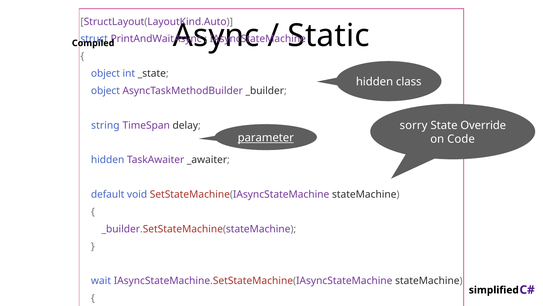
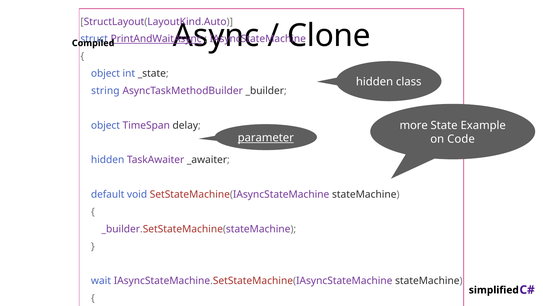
Static: Static -> Clone (329, 36)
PrintAndWaitAsync underline: none -> present (156, 39)
object: object -> string (105, 91)
sorry: sorry -> more (414, 125)
Override: Override -> Example (483, 125)
string: string -> object (105, 125)
